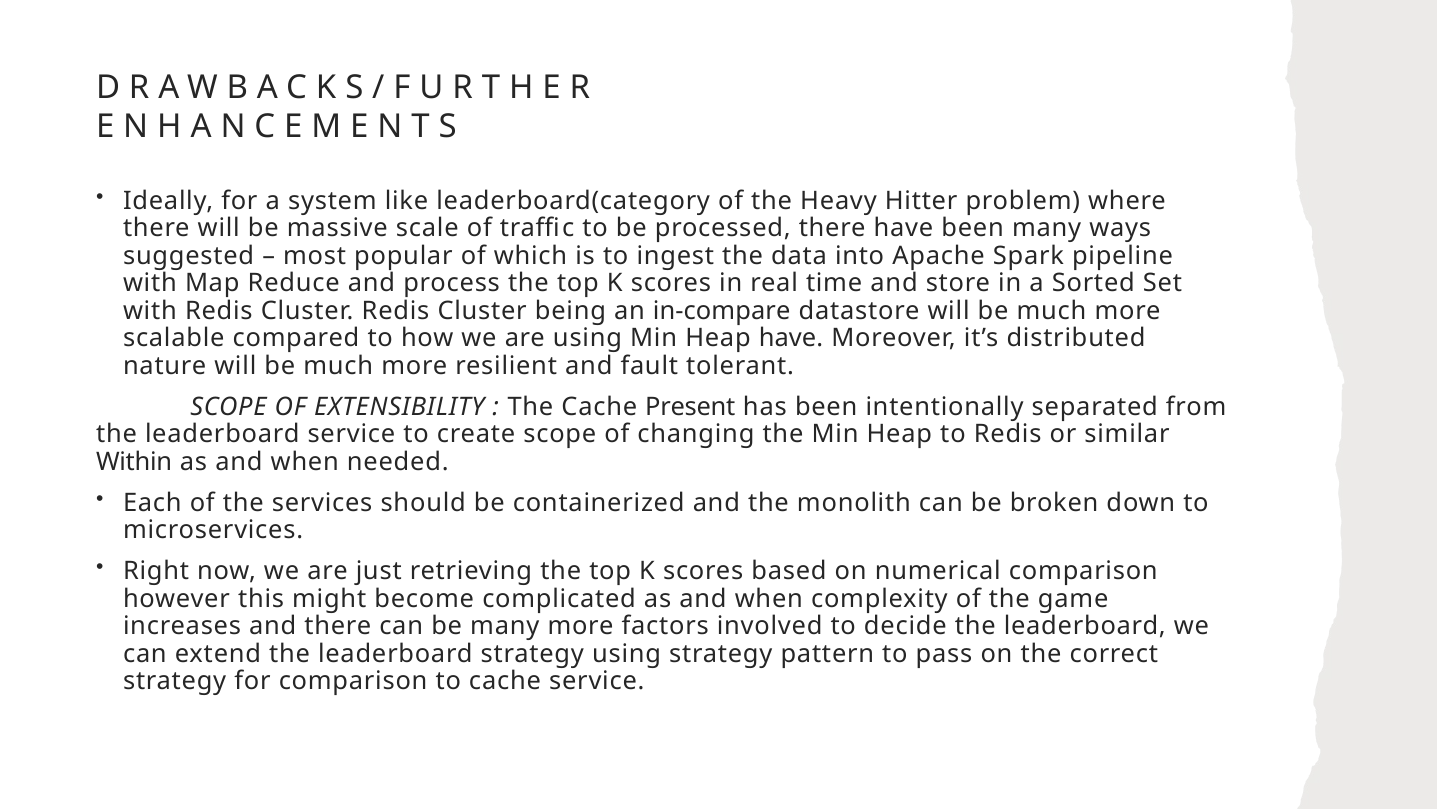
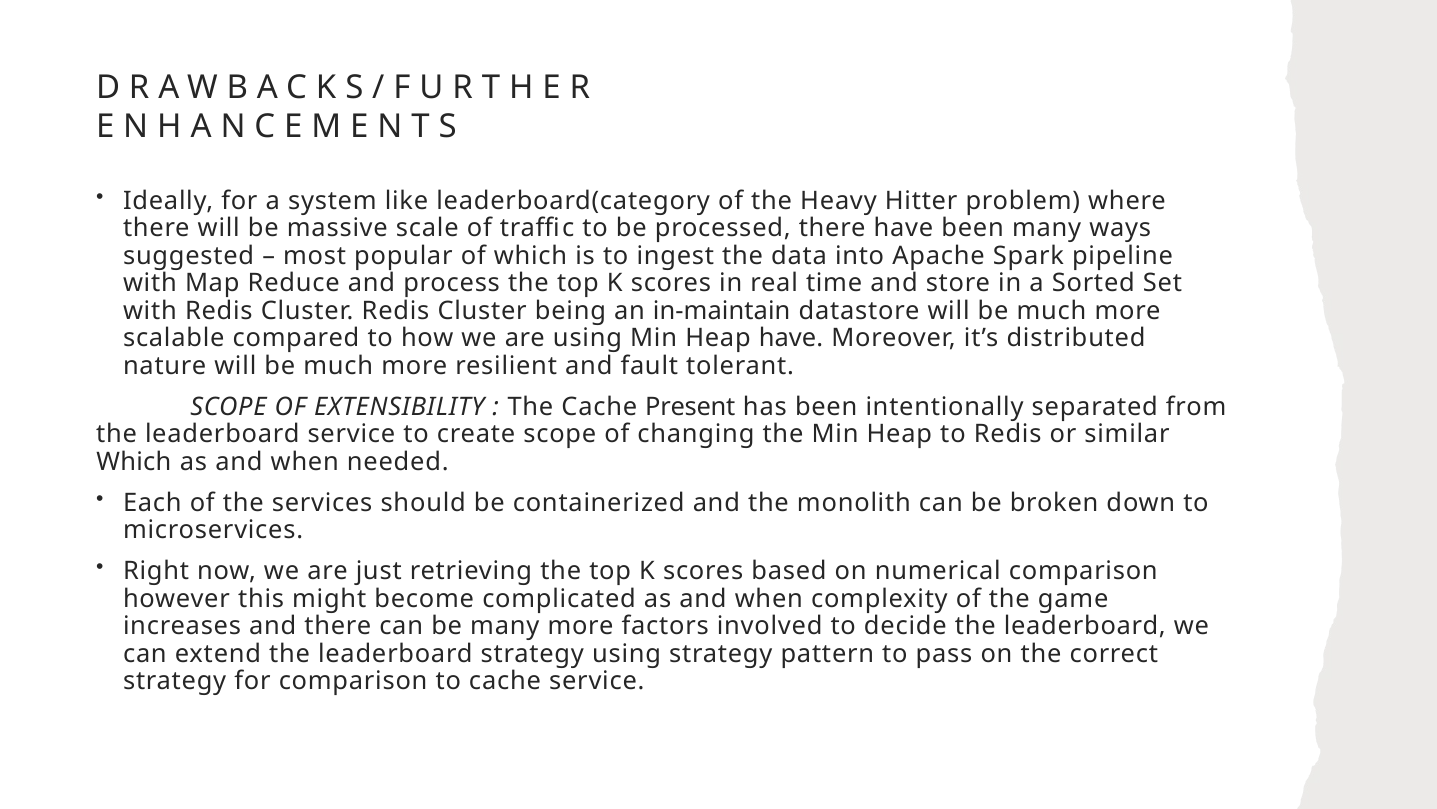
in-compare: in-compare -> in-maintain (722, 311)
Within: Within -> Which (134, 462)
